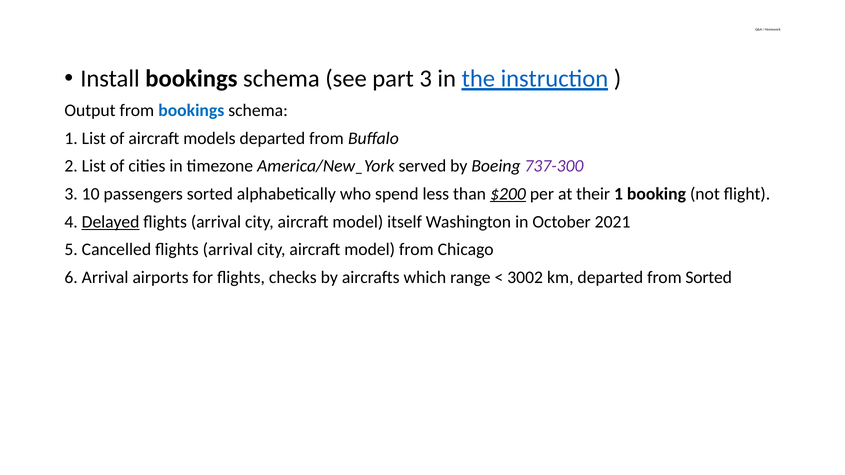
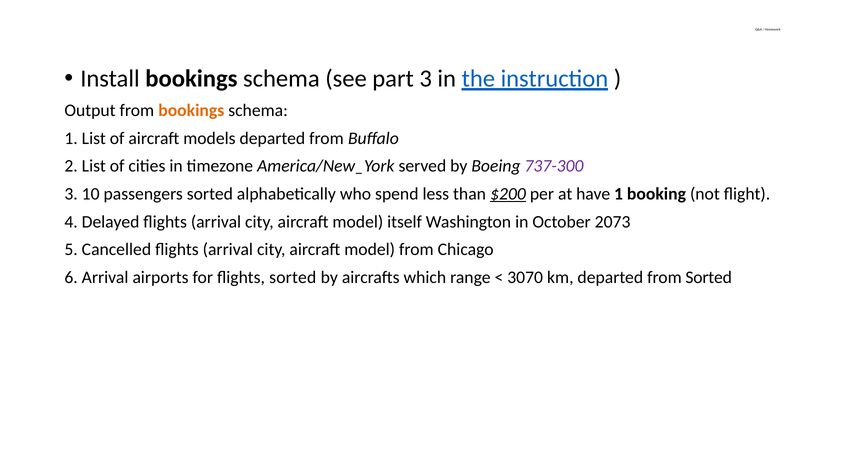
bookings colour: blue -> orange (191, 111)
their: their -> have (593, 194)
Delayed underline: present -> none (111, 222)
2021: 2021 -> 2073 (613, 222)
flights checks: checks -> sorted (293, 278)
3002: 3002 -> 3070 (525, 278)
